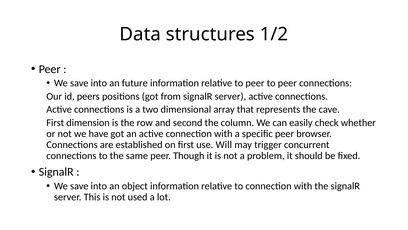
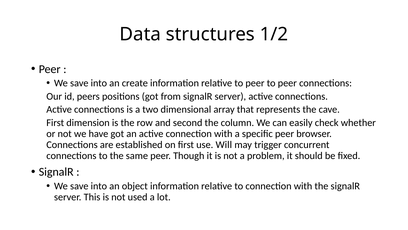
future: future -> create (135, 83)
